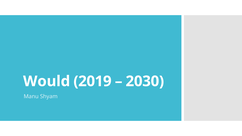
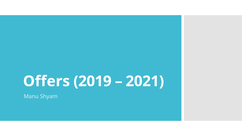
Would: Would -> Offers (47, 81)
2030: 2030 -> 2021 (145, 81)
